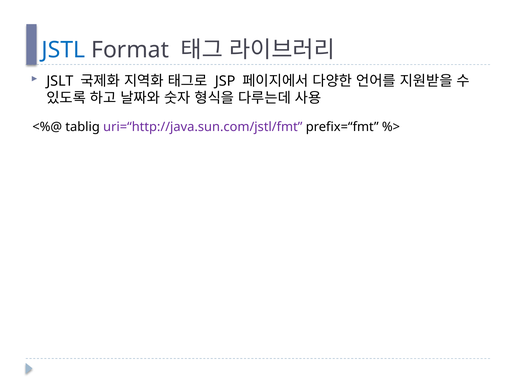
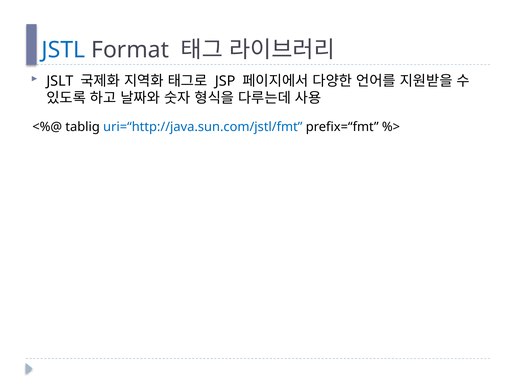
uri=“http://java.sun.com/jstl/fmt colour: purple -> blue (203, 127)
